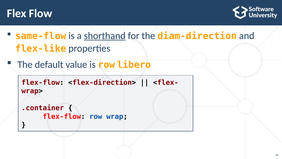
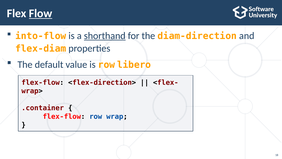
Flow underline: none -> present (41, 13)
same-flow: same-flow -> into-flow (41, 36)
flex-like: flex-like -> flex-diam (41, 49)
